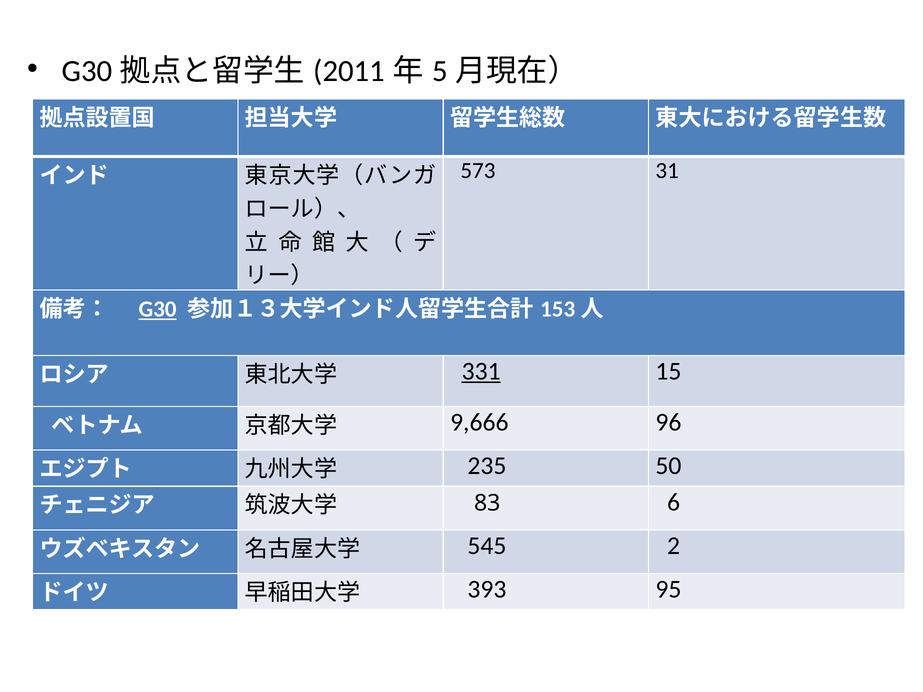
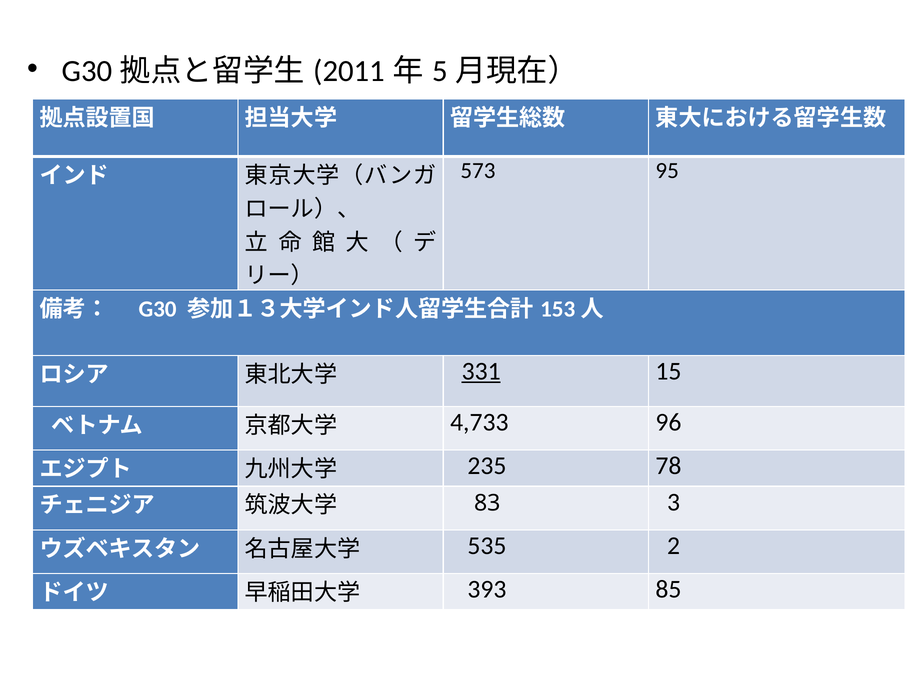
31: 31 -> 95 (667, 171)
G30 underline: present -> none (158, 309)
9,666: 9,666 -> 4,733 (479, 422)
50: 50 -> 78 (668, 466)
6: 6 -> 3 (674, 502)
545: 545 -> 535 (487, 546)
95: 95 -> 85 (668, 590)
